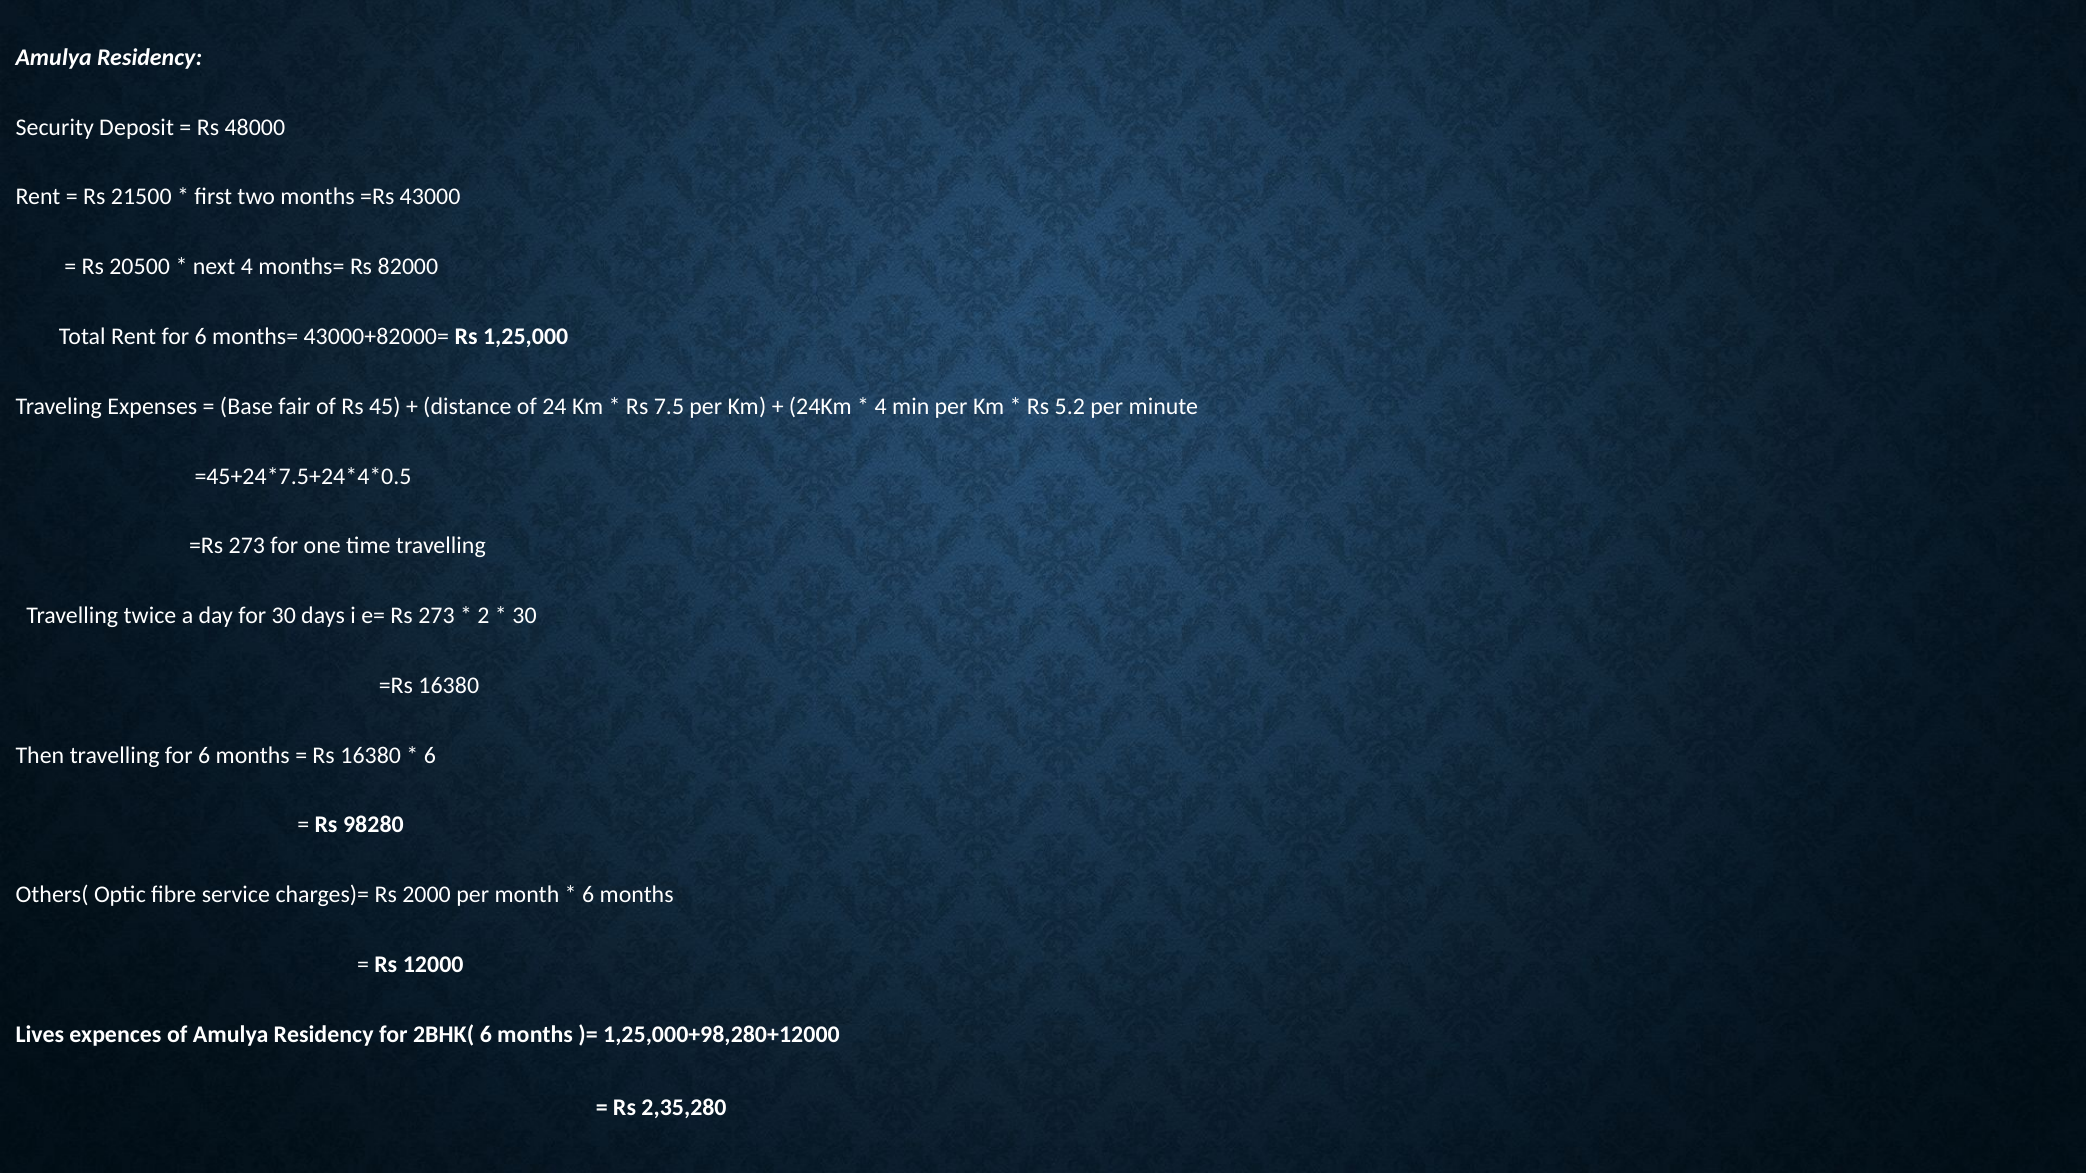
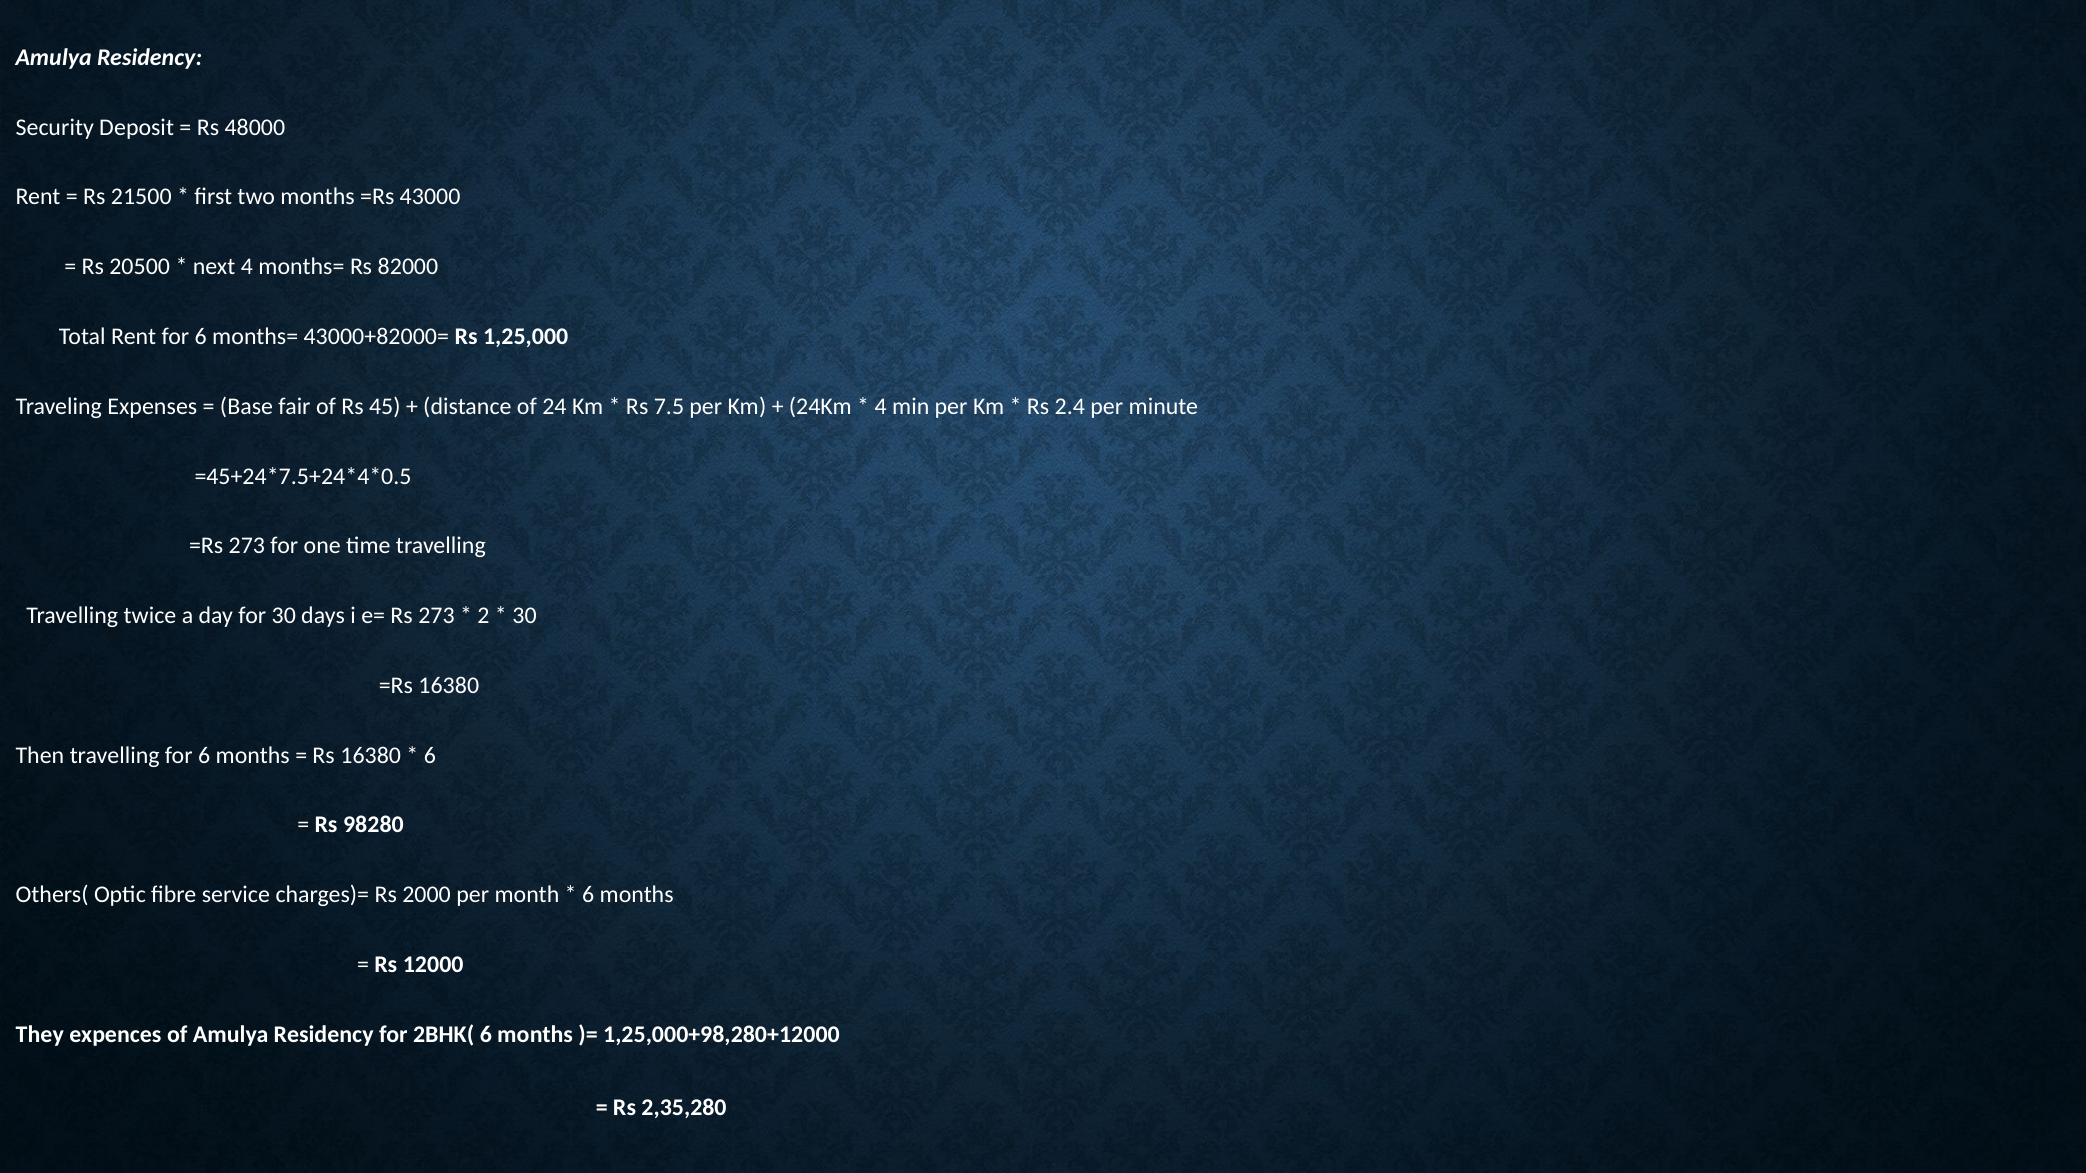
5.2: 5.2 -> 2.4 (1070, 407)
Lives: Lives -> They (40, 1035)
